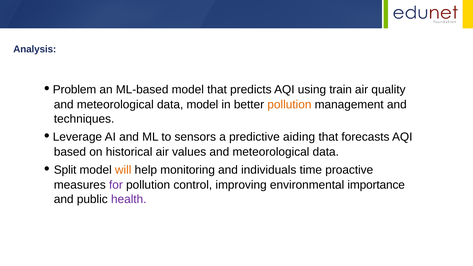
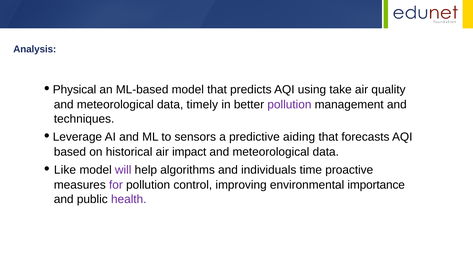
Problem: Problem -> Physical (75, 90)
train: train -> take (341, 90)
data model: model -> timely (202, 105)
pollution colour: orange -> purple (289, 105)
values: values -> impact (189, 152)
Split: Split -> Like (65, 170)
will colour: orange -> purple (123, 170)
monitoring: monitoring -> algorithms (188, 170)
